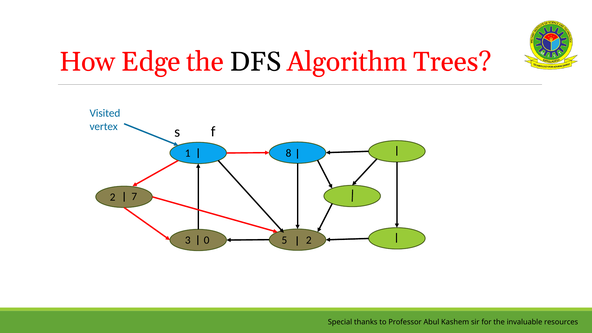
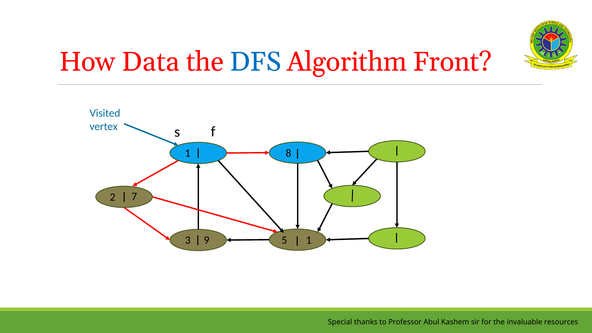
Edge: Edge -> Data (151, 62)
DFS colour: black -> blue (256, 62)
Trees: Trees -> Front (452, 62)
0: 0 -> 9 (207, 240)
5 2: 2 -> 1 (309, 240)
